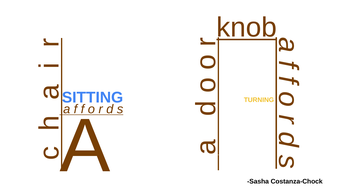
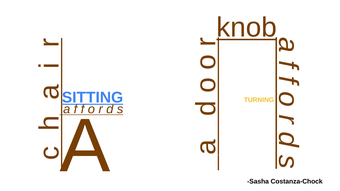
SITTING underline: none -> present (93, 98)
